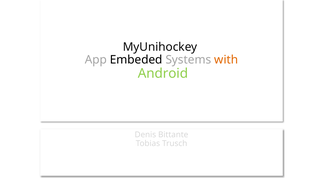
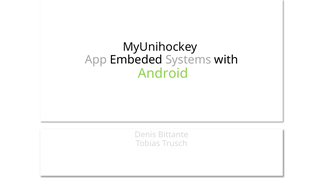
with colour: orange -> black (226, 60)
